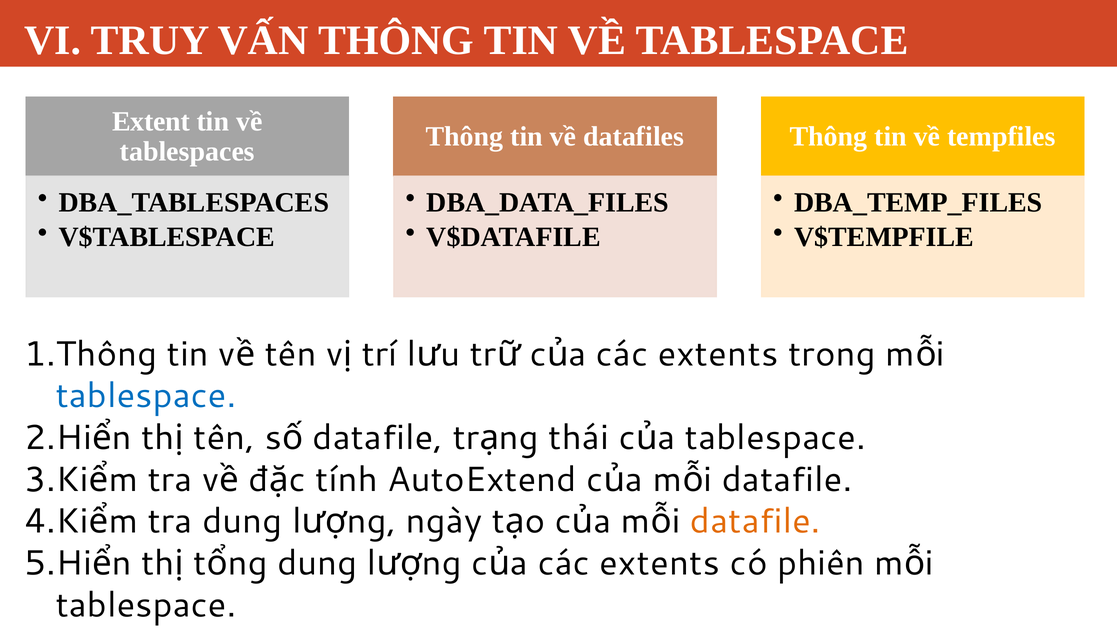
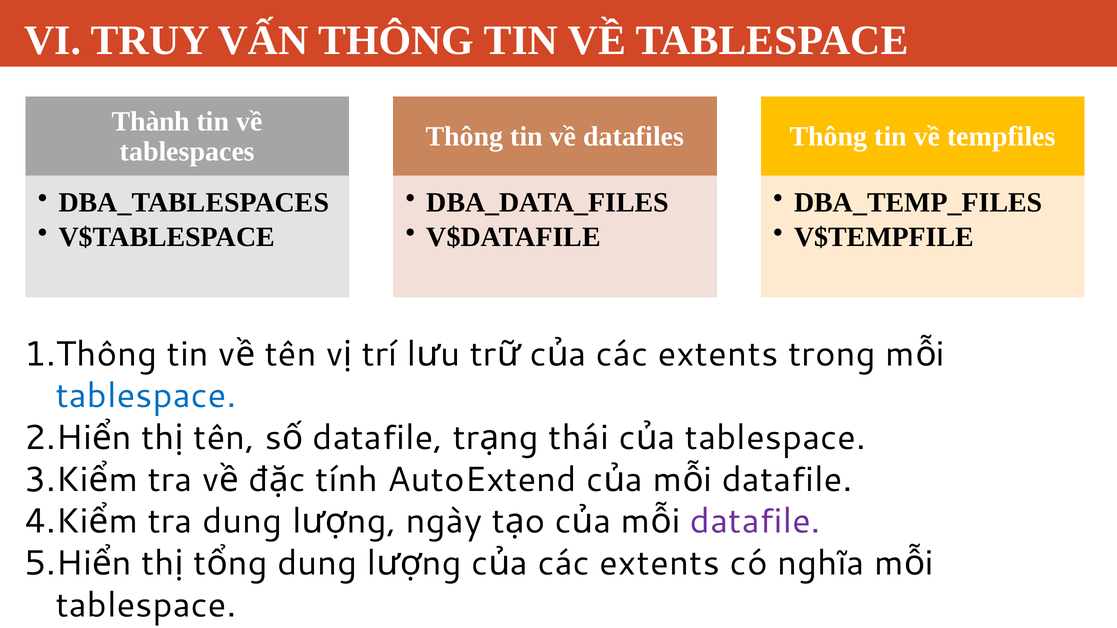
Extent: Extent -> Thành (151, 121)
datafile colour: orange -> purple (755, 522)
phiên: phiên -> nghĩa (821, 564)
